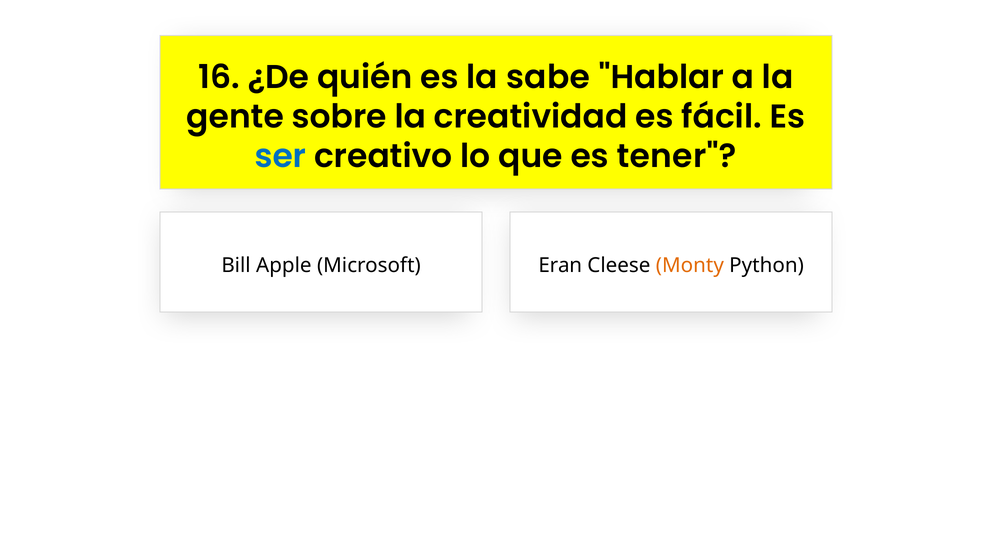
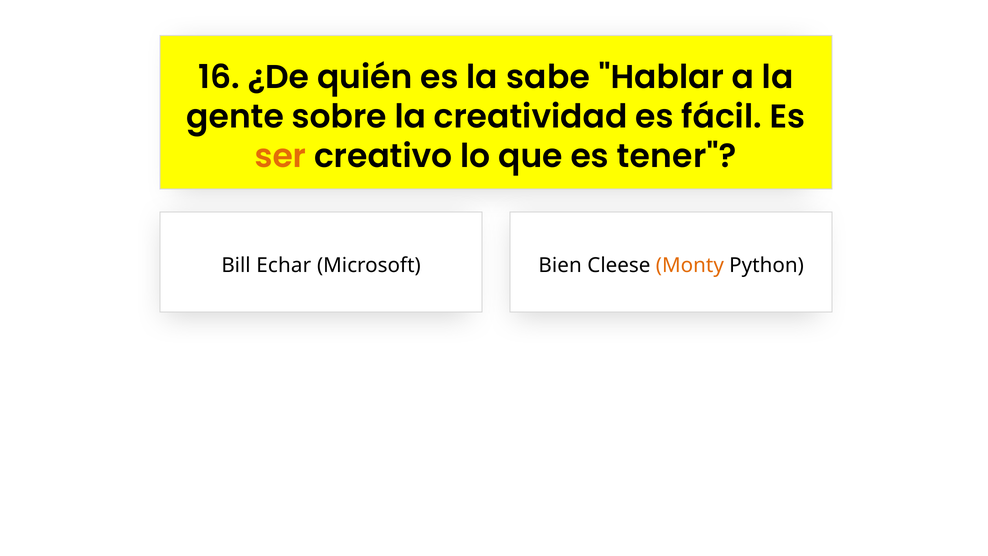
ser colour: blue -> orange (280, 156)
Apple: Apple -> Echar (284, 265)
Eran: Eran -> Bien (560, 265)
